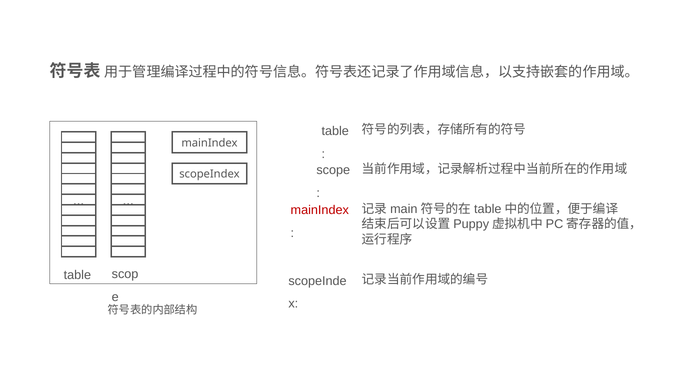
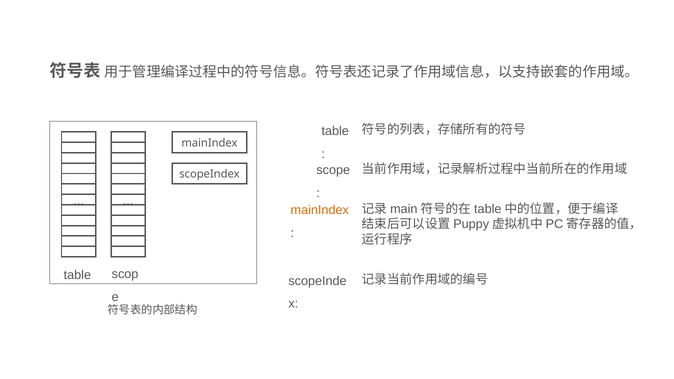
mainIndex colour: red -> orange (320, 210)
